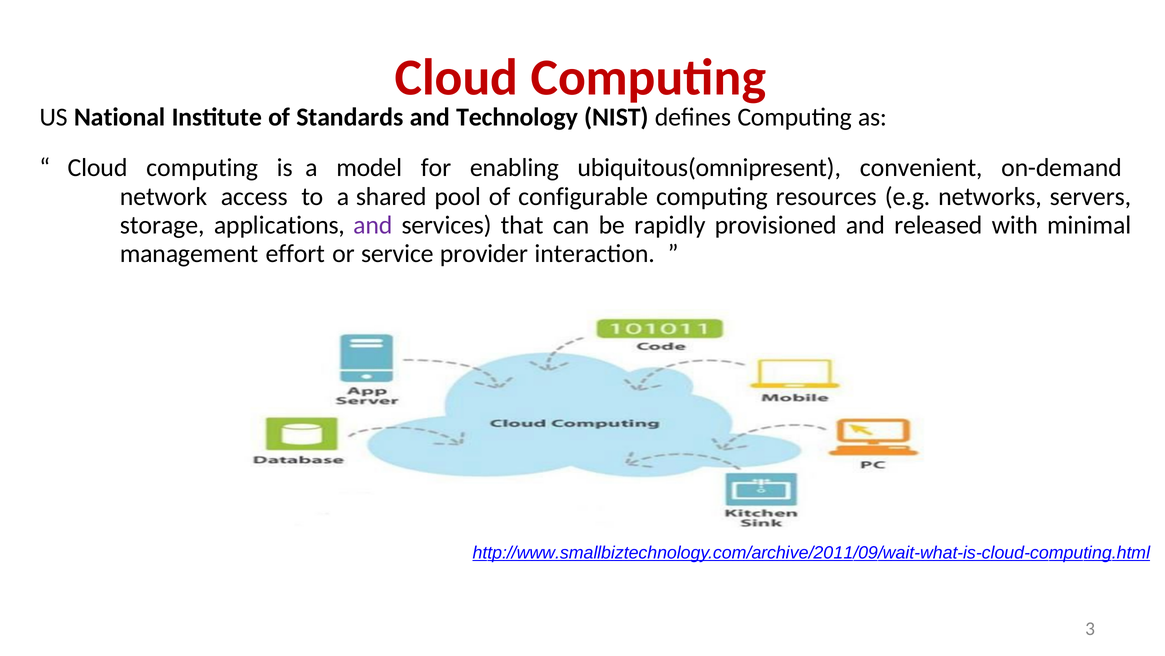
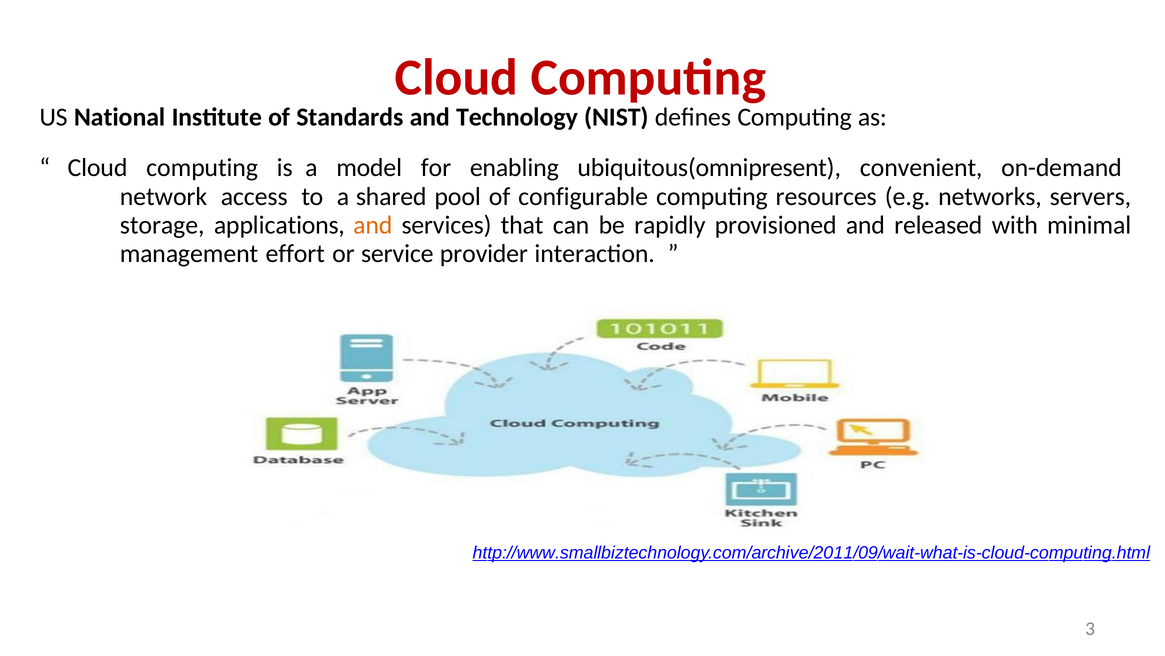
and colour: purple -> orange (373, 225)
